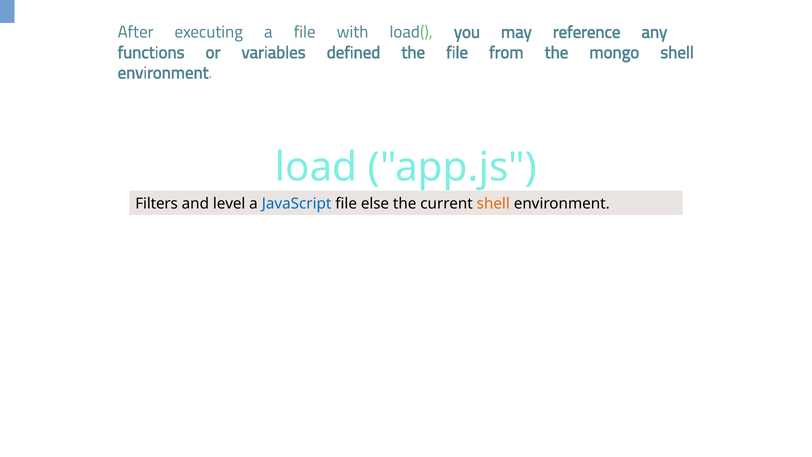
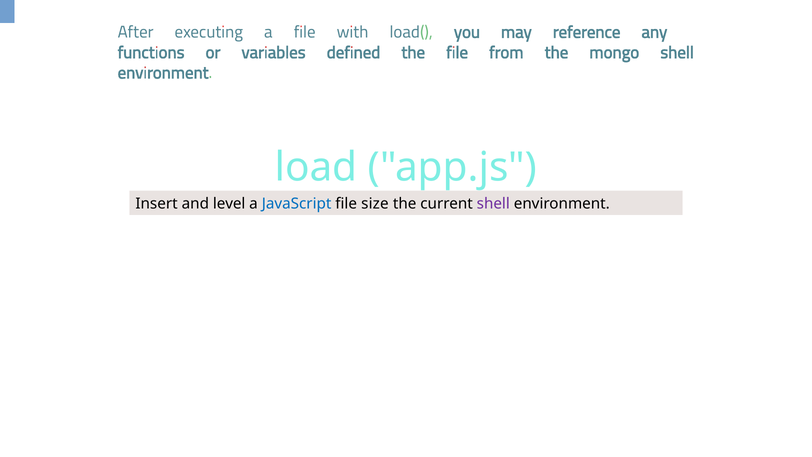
Filters: Filters -> Insert (157, 204)
else: else -> size (375, 204)
shell colour: orange -> purple (493, 204)
